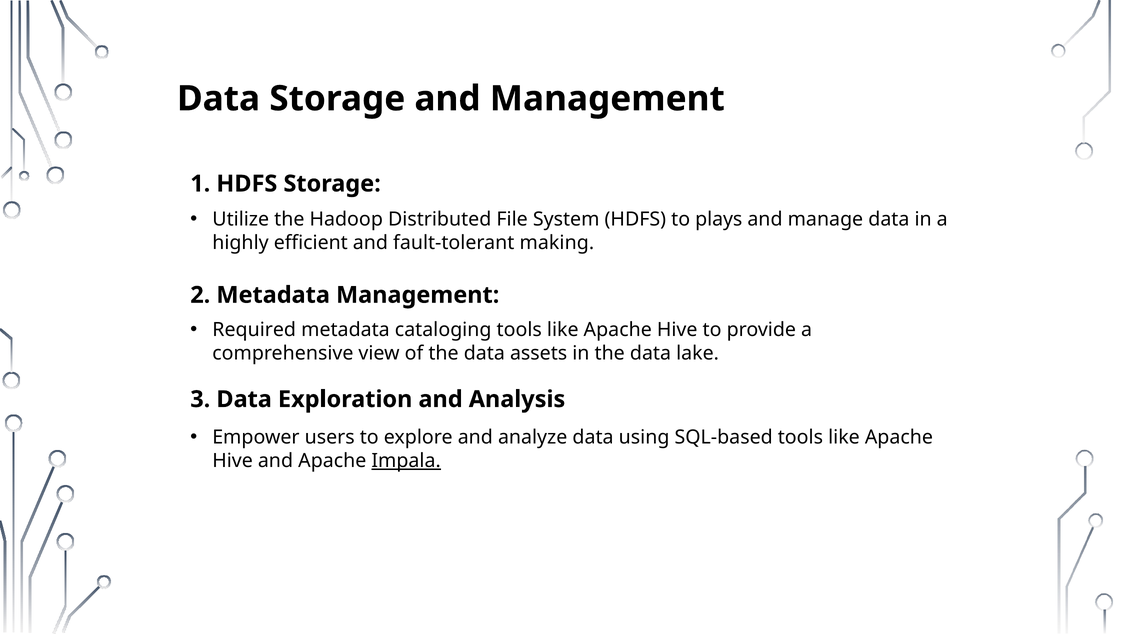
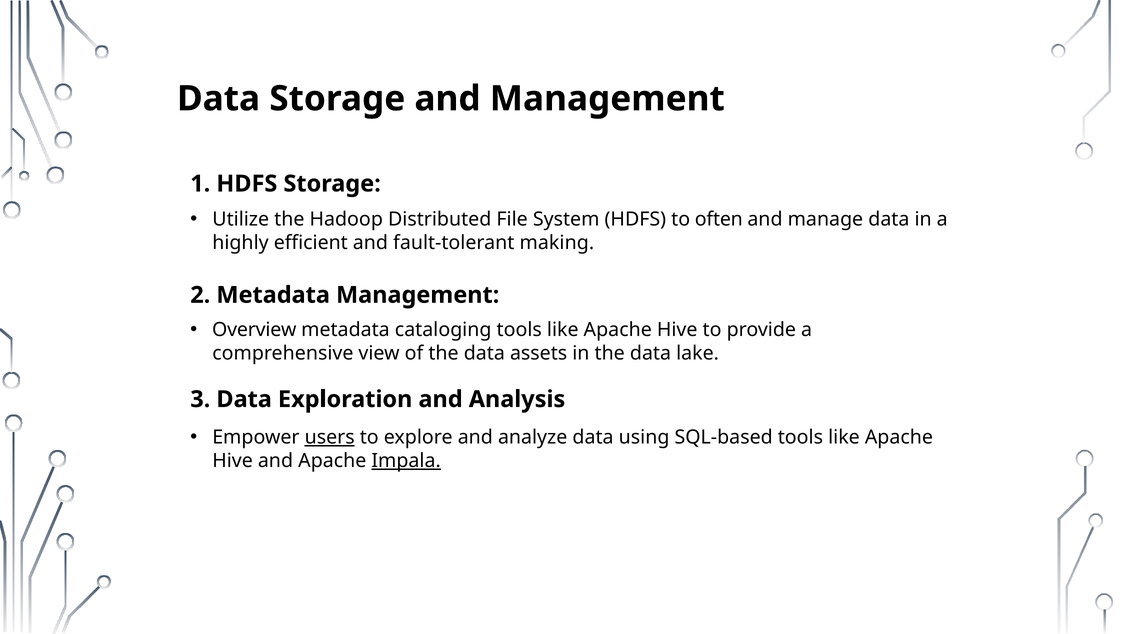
plays: plays -> often (719, 219)
Required: Required -> Overview (254, 330)
users underline: none -> present (330, 437)
